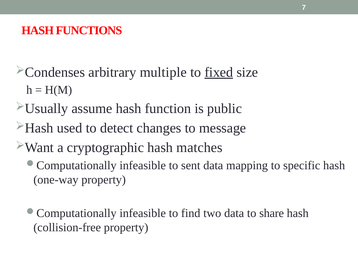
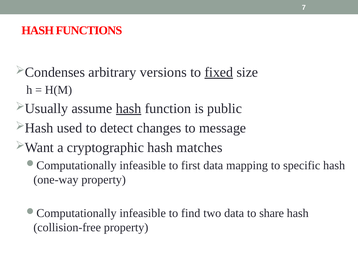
multiple: multiple -> versions (163, 72)
hash underline: none -> present (129, 108)
sent: sent -> first (191, 165)
